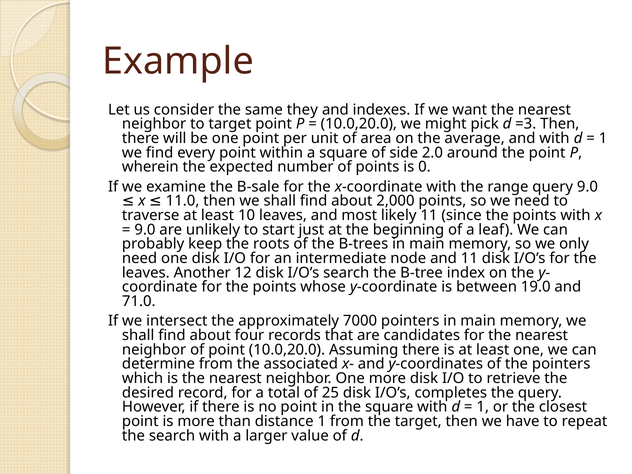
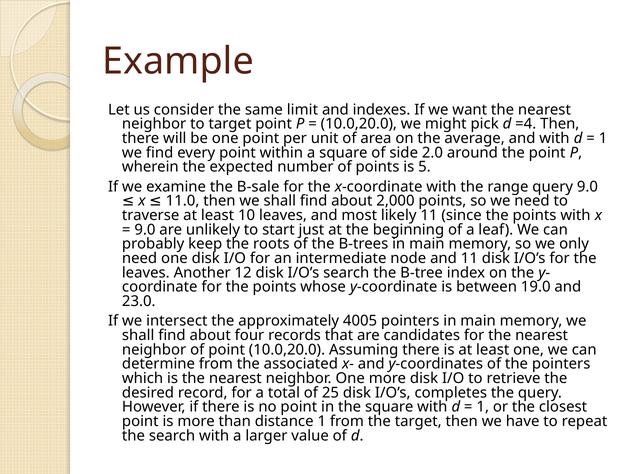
they: they -> limit (302, 110)
=3: =3 -> =4 (526, 124)
0: 0 -> 5 (424, 167)
71.0: 71.0 -> 23.0 (139, 301)
7000: 7000 -> 4005 (360, 321)
